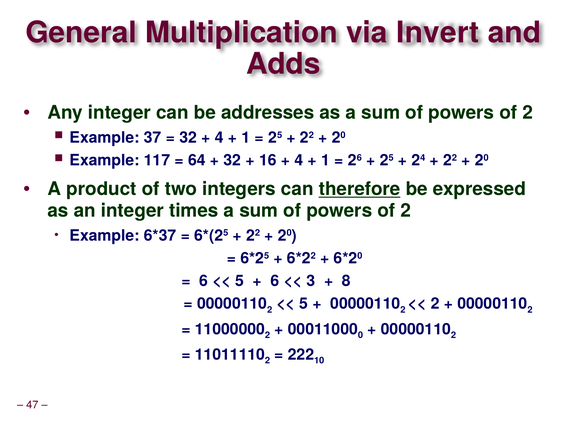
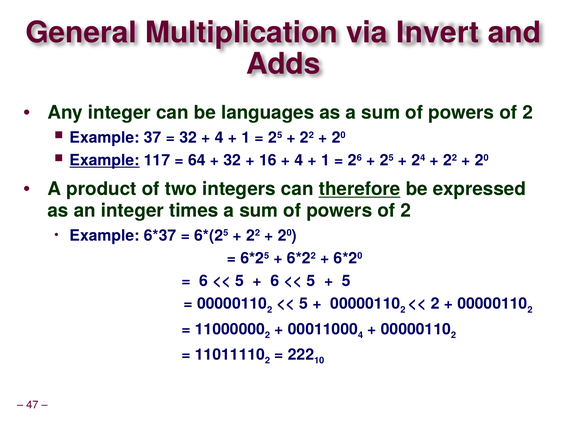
addresses: addresses -> languages (268, 113)
Example underline: none -> present (105, 161)
3: 3 -> 5 (311, 281)
8: 8 -> 5 (346, 281)
0: 0 -> 4 (361, 336)
